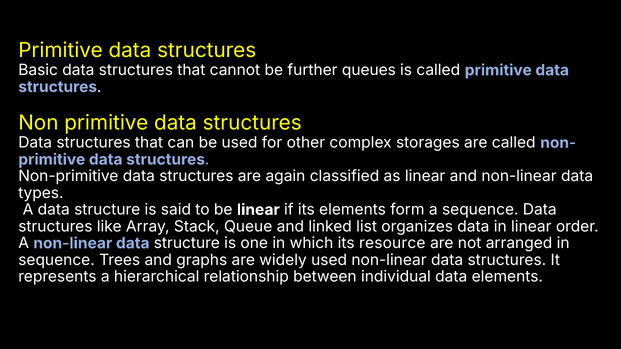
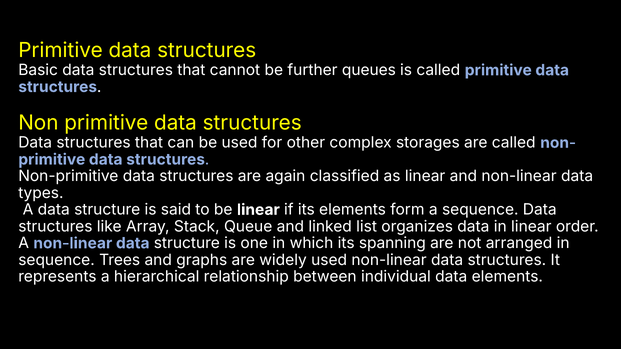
resource: resource -> spanning (392, 243)
